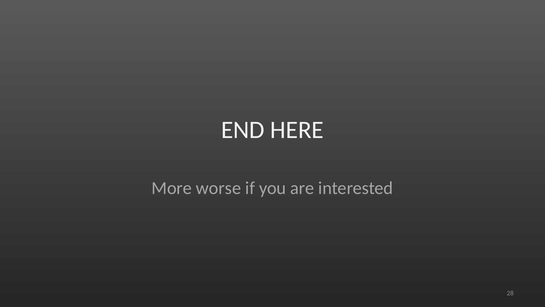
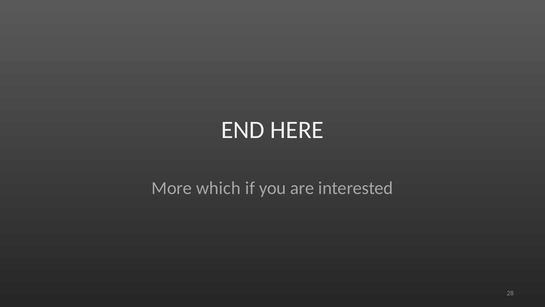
worse: worse -> which (218, 188)
